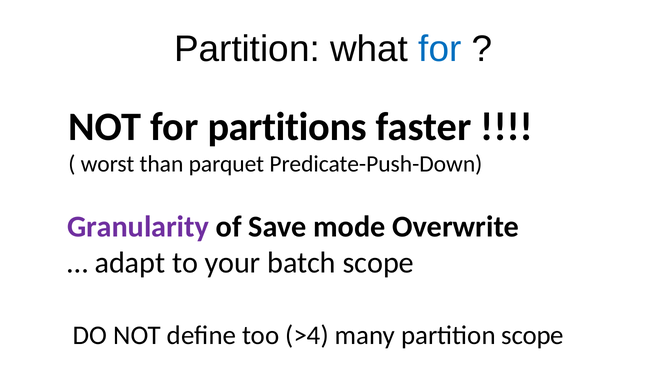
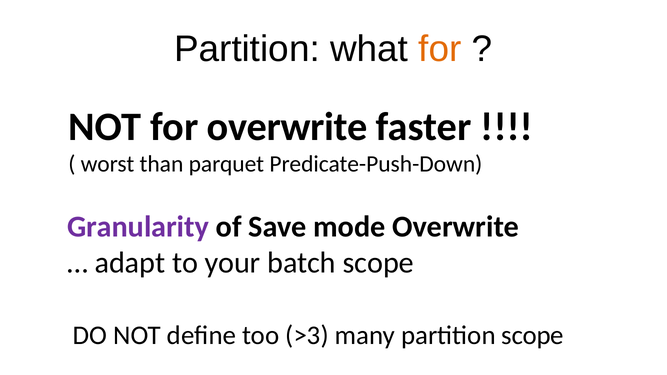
for colour: blue -> orange (440, 49)
for partitions: partitions -> overwrite (287, 127)
>4: >4 -> >3 (307, 336)
